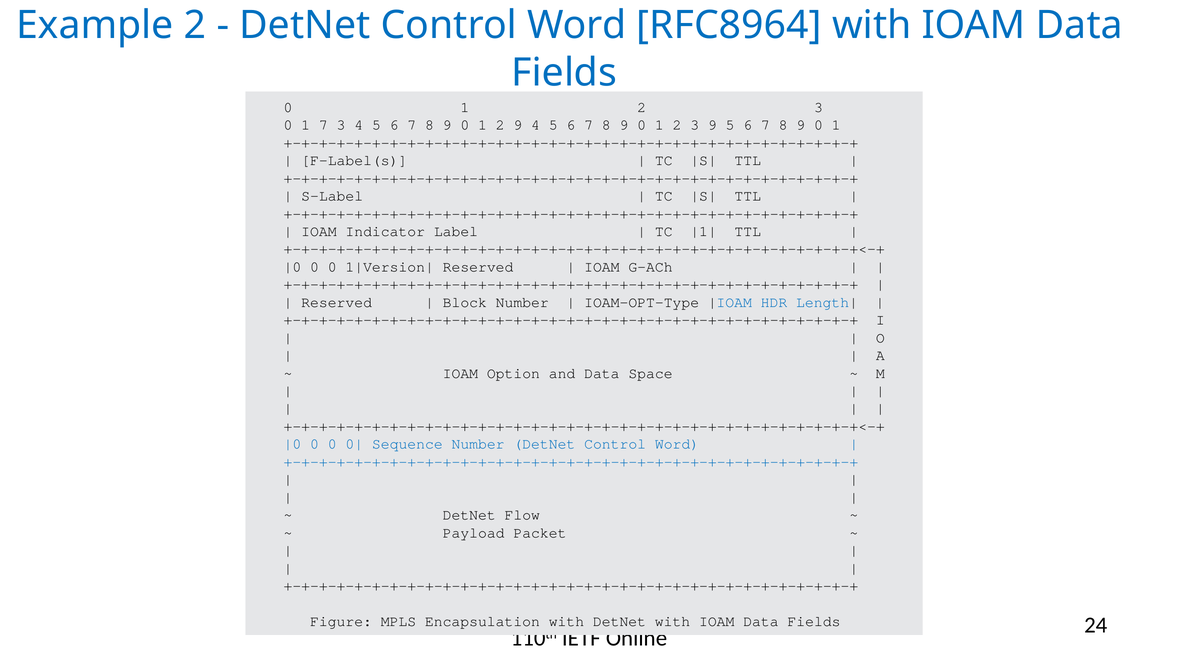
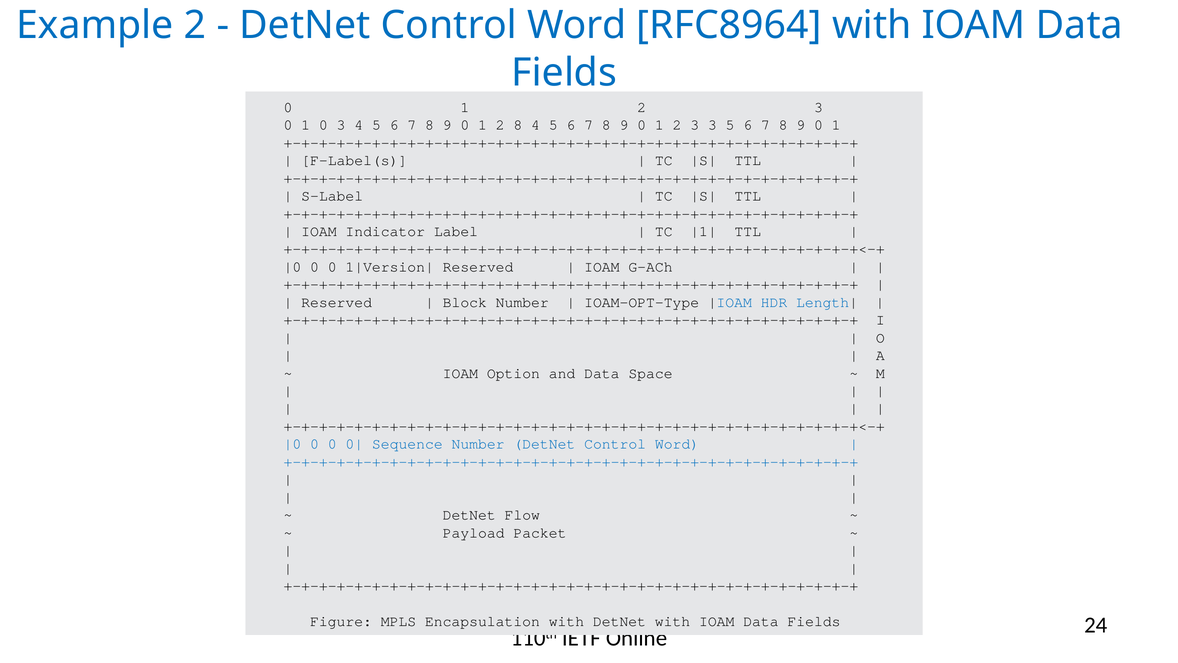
1 7: 7 -> 0 (323, 125)
2 9: 9 -> 8 (518, 125)
3 9: 9 -> 3 (712, 125)
